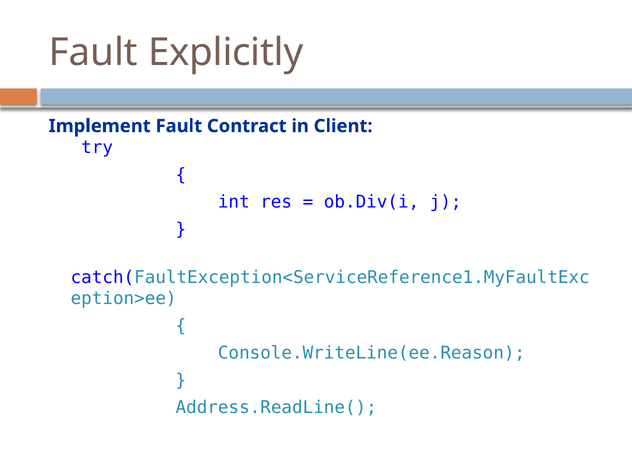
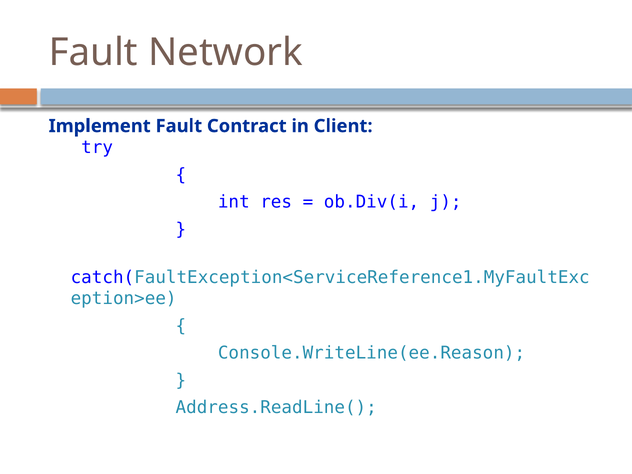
Explicitly: Explicitly -> Network (226, 53)
